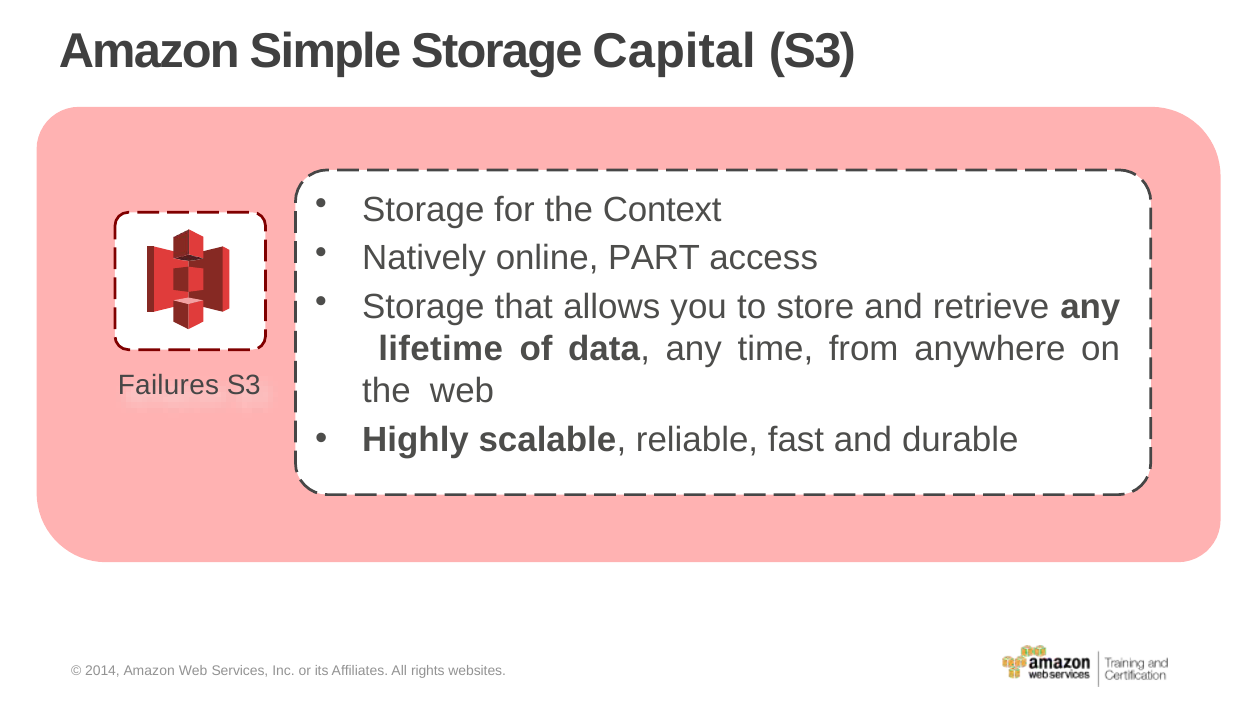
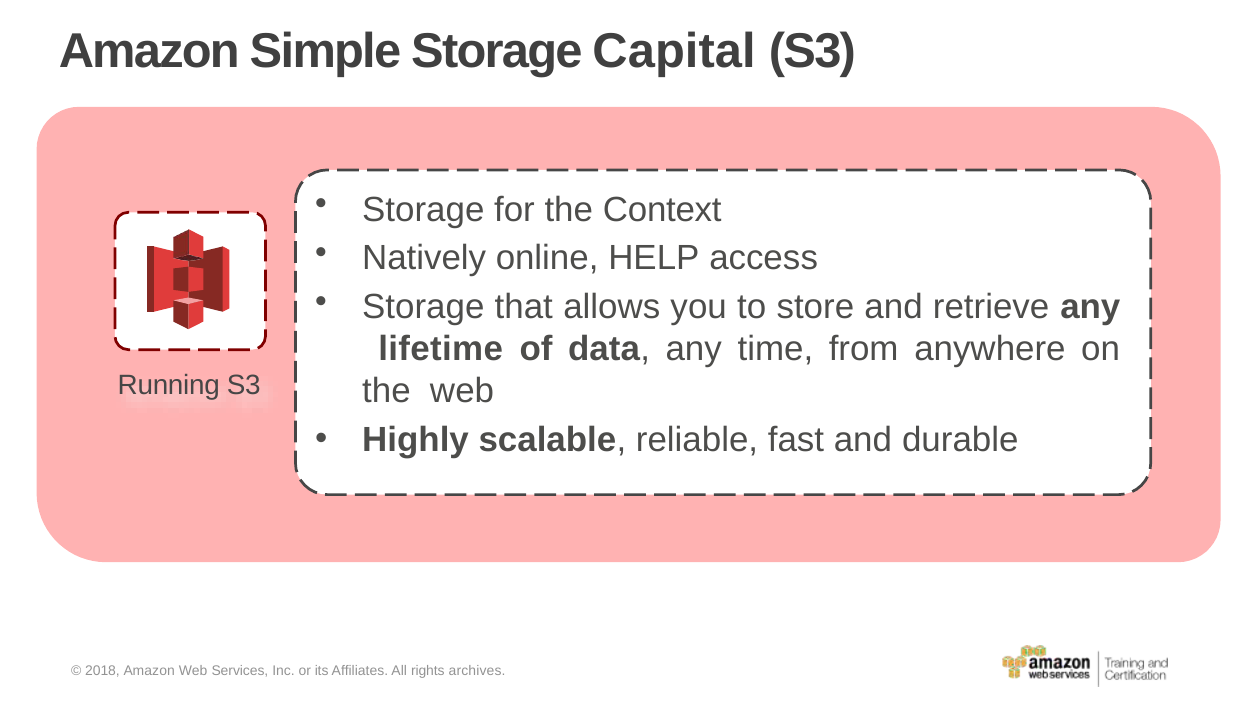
PART: PART -> HELP (654, 258)
Failures: Failures -> Running (169, 385)
2014: 2014 -> 2018 (102, 670)
websites: websites -> archives (477, 670)
